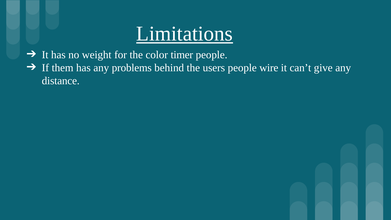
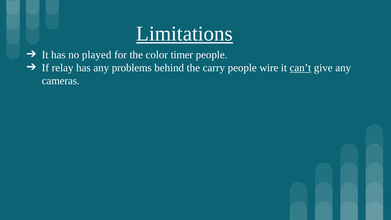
weight: weight -> played (97, 55)
them: them -> relay (63, 68)
users: users -> carry (214, 68)
can’t underline: none -> present (300, 68)
distance: distance -> cameras (61, 81)
